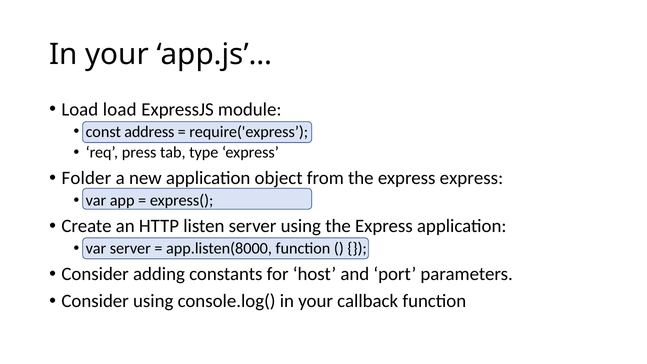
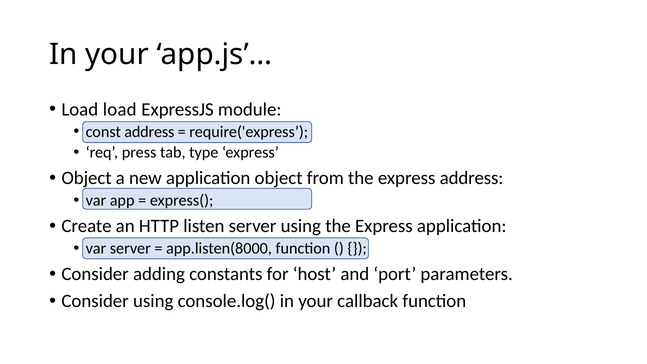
Folder: Folder -> Object (87, 178)
express express: express -> address (472, 178)
